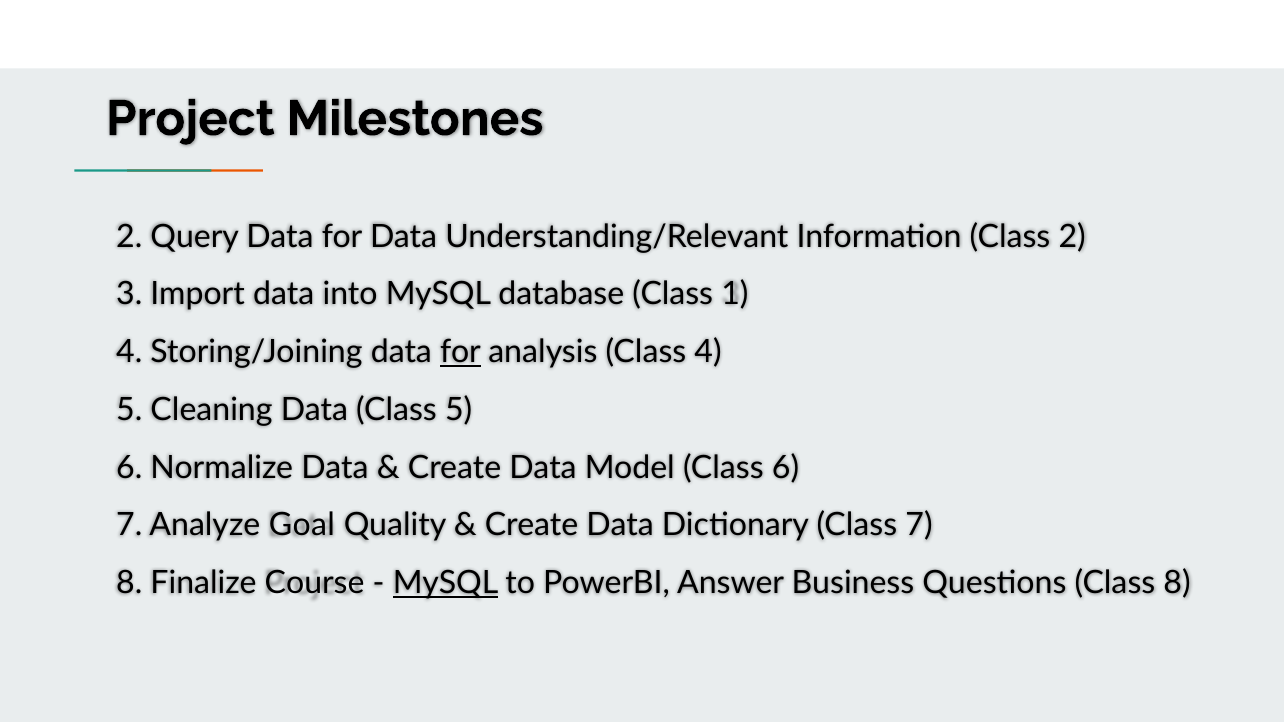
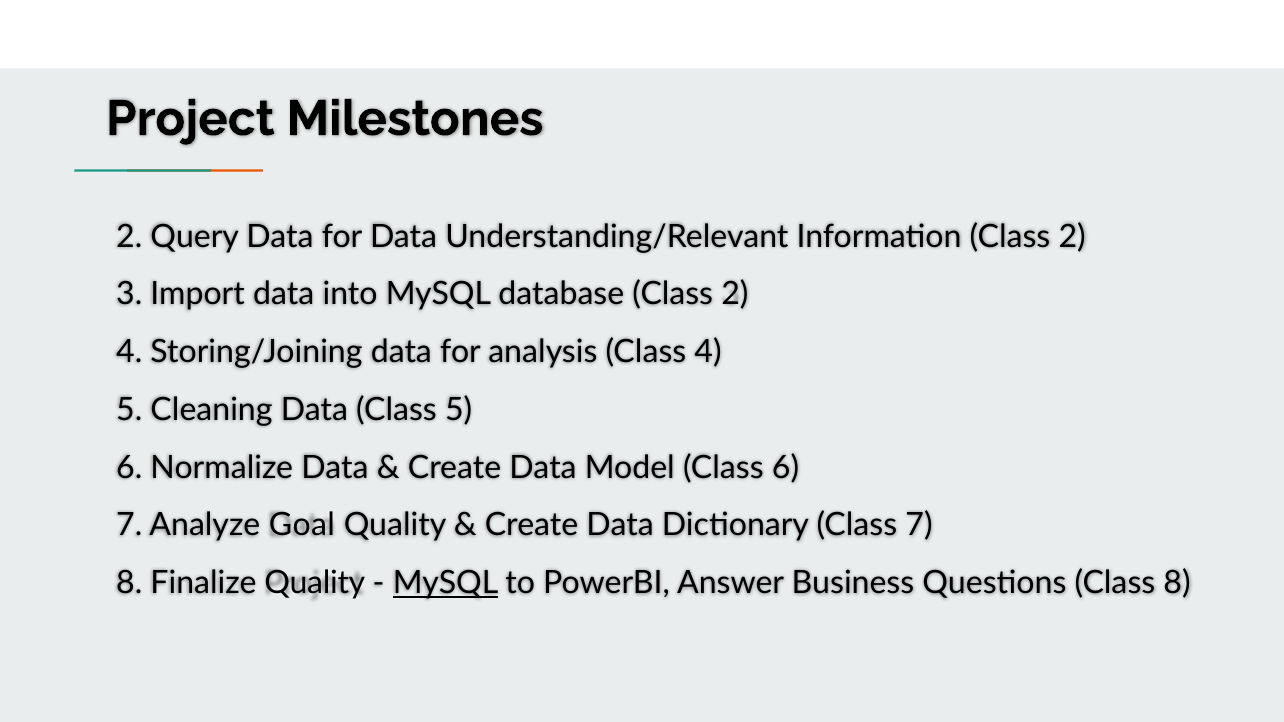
database Class 1: 1 -> 2 (735, 294)
for underline: present -> none (461, 352)
Finalize Course: Course -> Quality (315, 583)
